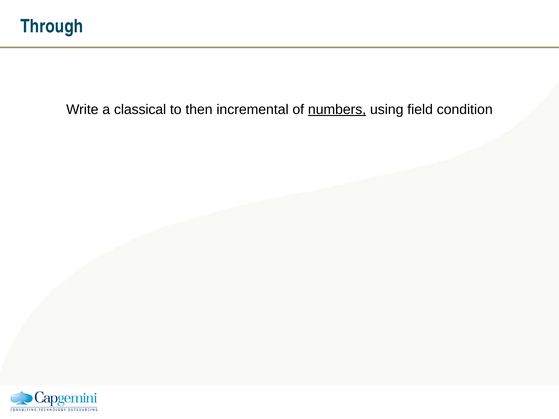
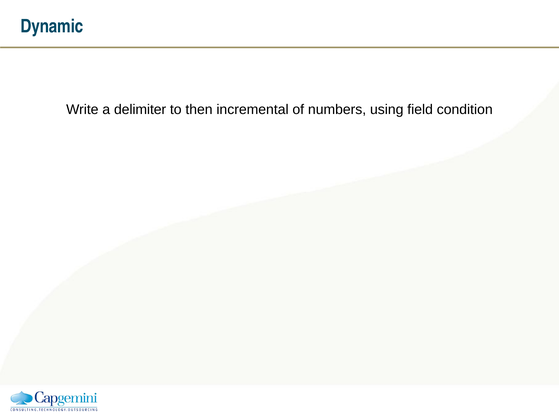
Through: Through -> Dynamic (52, 26)
classical: classical -> delimiter (140, 109)
numbers underline: present -> none (337, 109)
